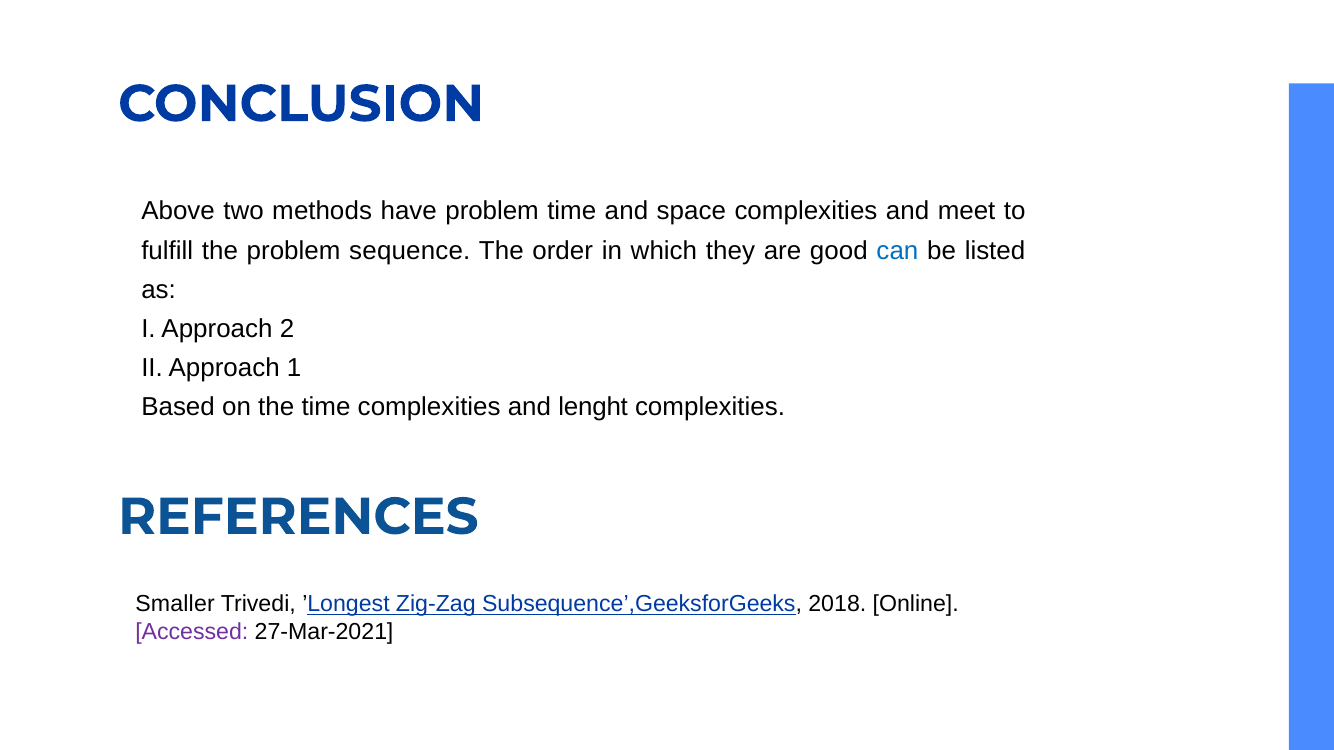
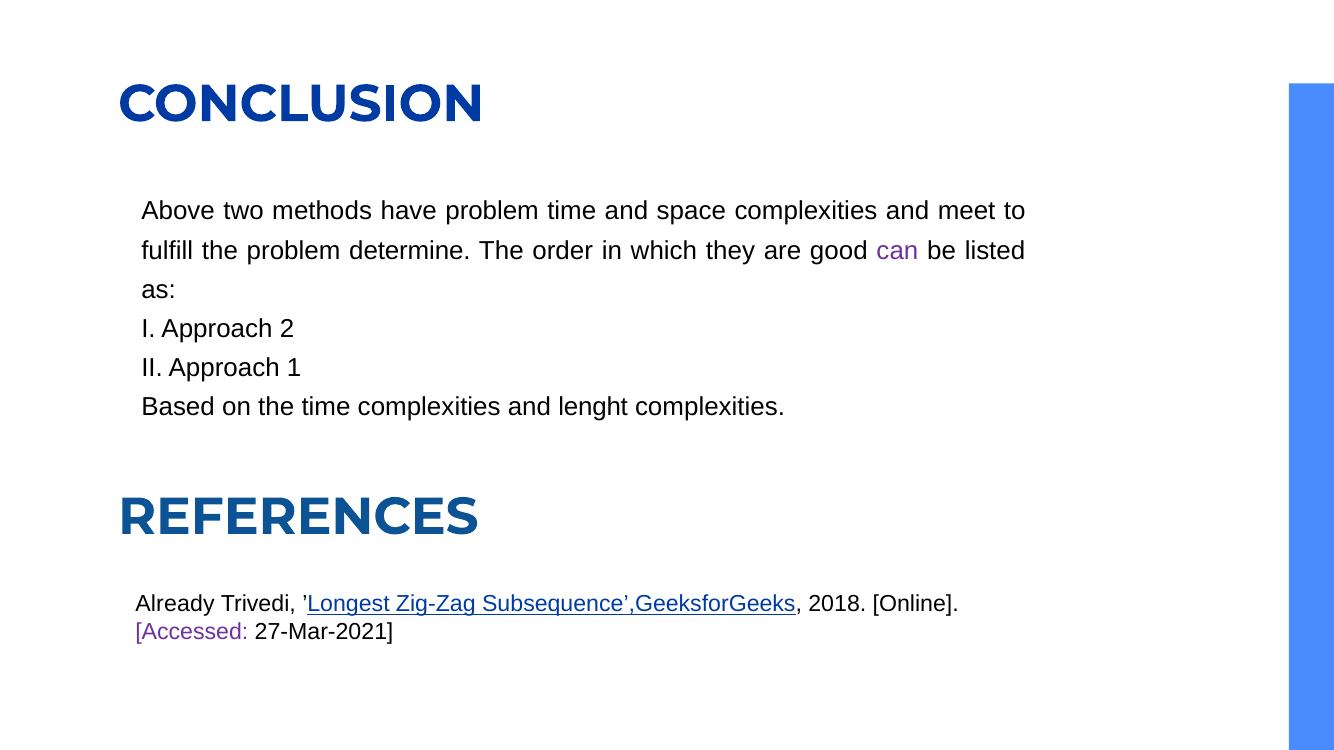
sequence: sequence -> determine (410, 251)
can colour: blue -> purple (897, 251)
Smaller: Smaller -> Already (175, 604)
